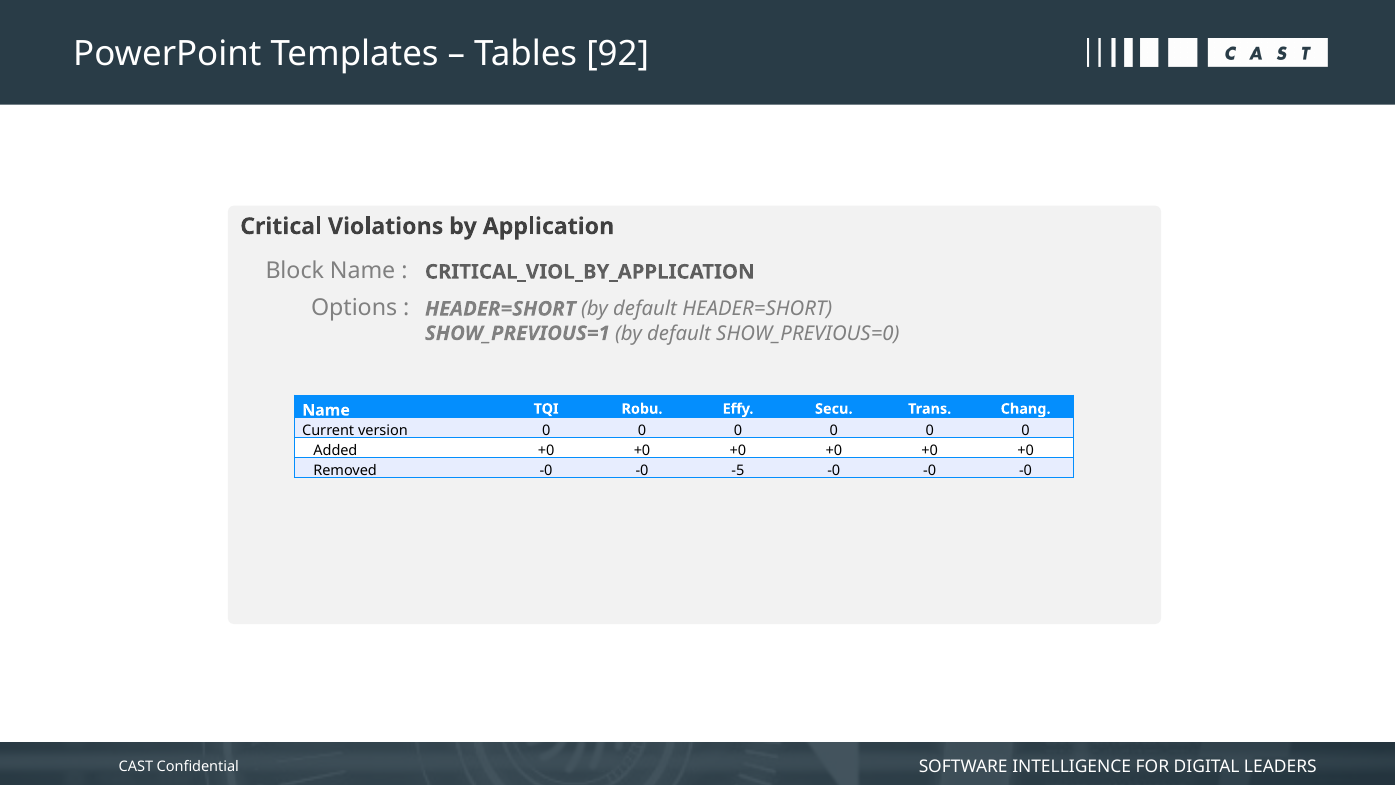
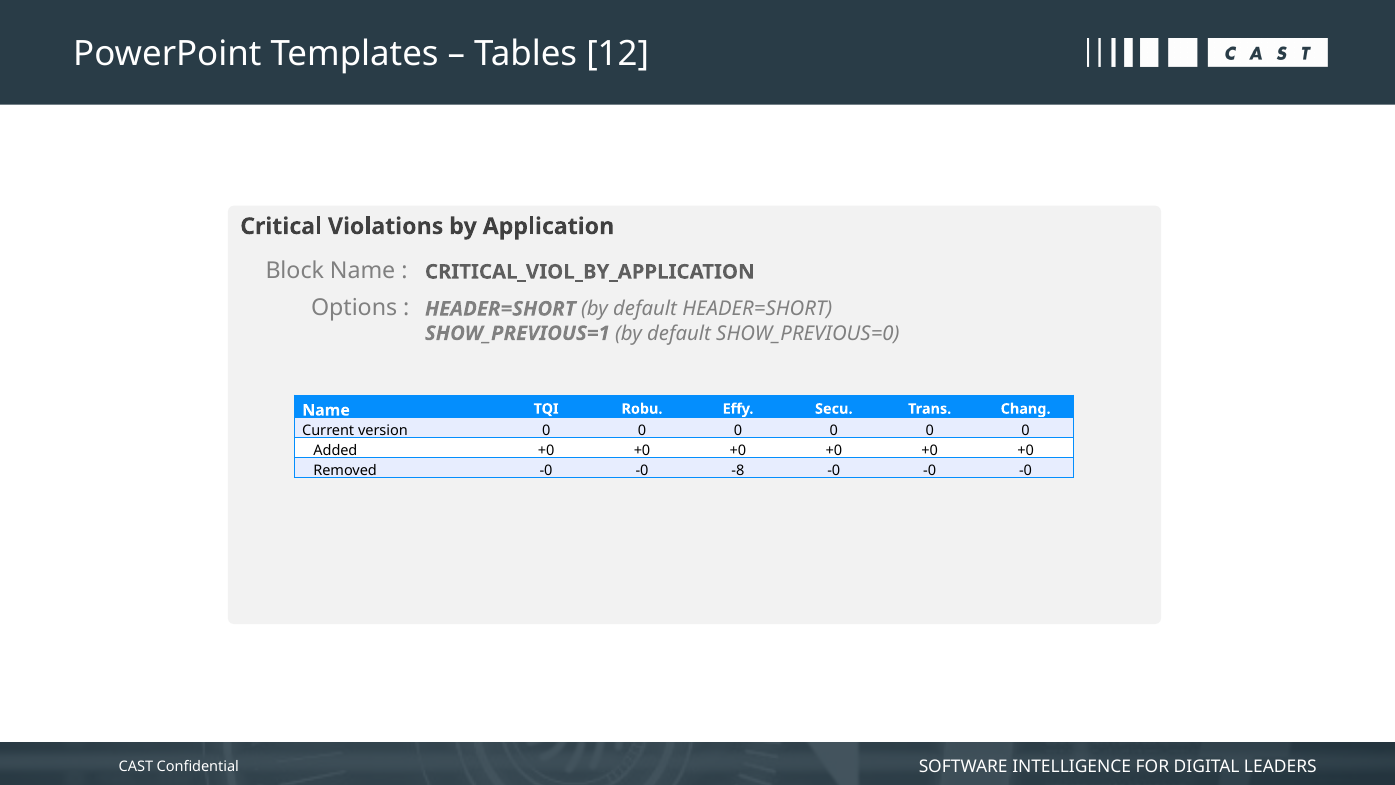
92: 92 -> 12 (618, 54)
-5: -5 -> -8 (738, 471)
